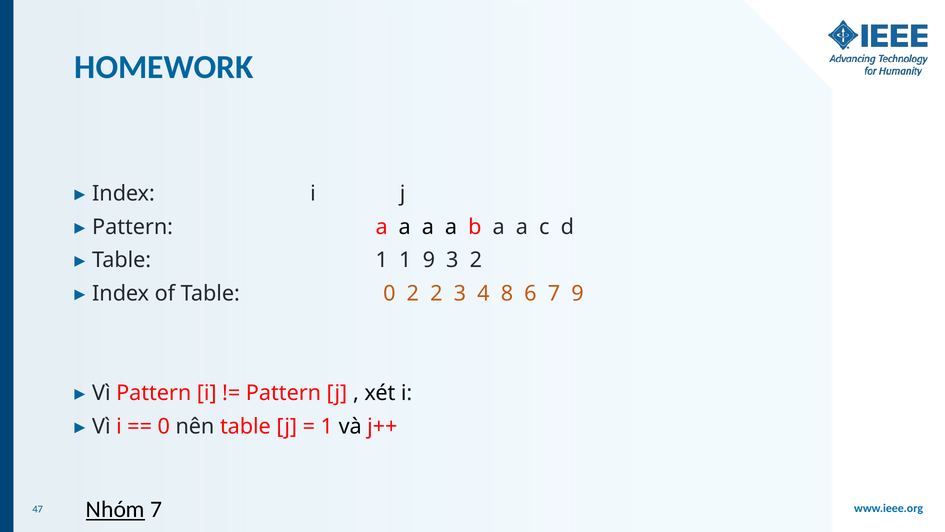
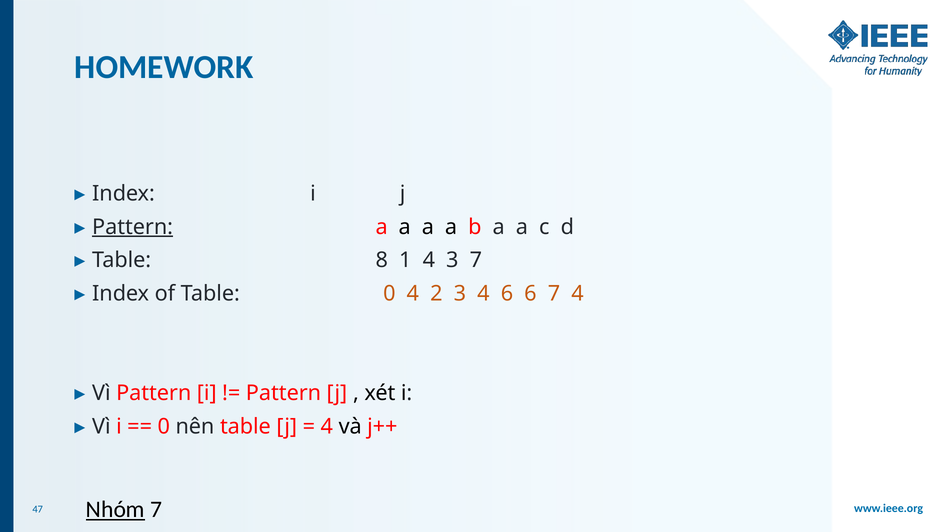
Pattern underline: none -> present (133, 227)
Table 1: 1 -> 8 (382, 260)
1 9: 9 -> 4 (429, 260)
3 2: 2 -> 7 (476, 260)
0 2: 2 -> 4 (413, 293)
4 8: 8 -> 6 (507, 293)
7 9: 9 -> 4 (577, 293)
1: 1 -> 4 (327, 426)
